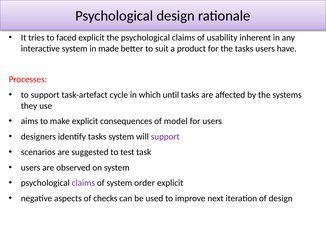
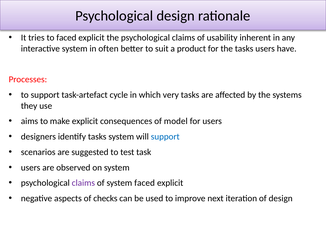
made: made -> often (108, 48)
until: until -> very (171, 95)
support colour: purple -> blue (165, 136)
system order: order -> faced (145, 183)
